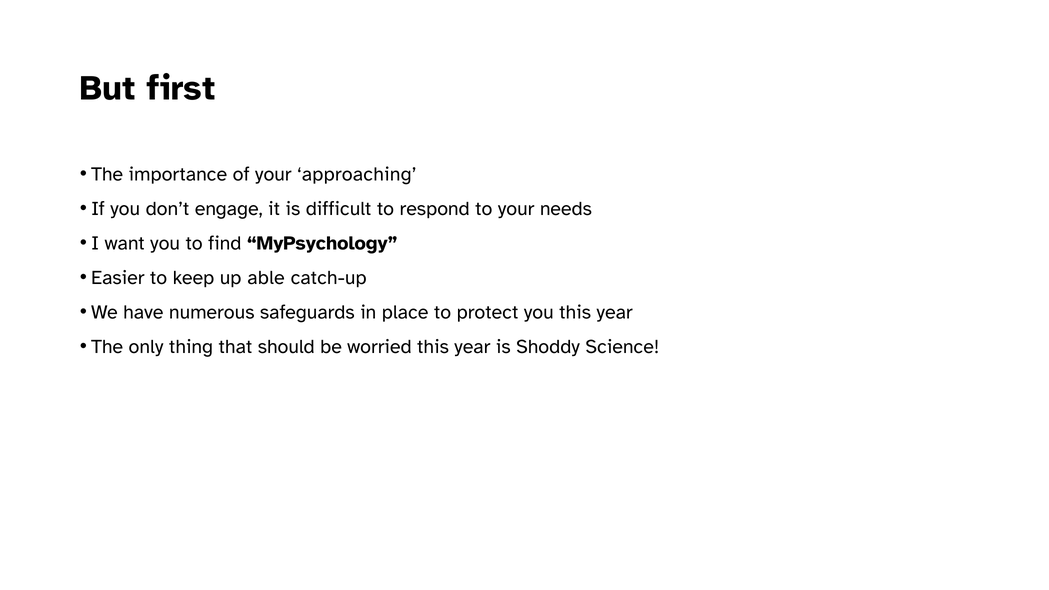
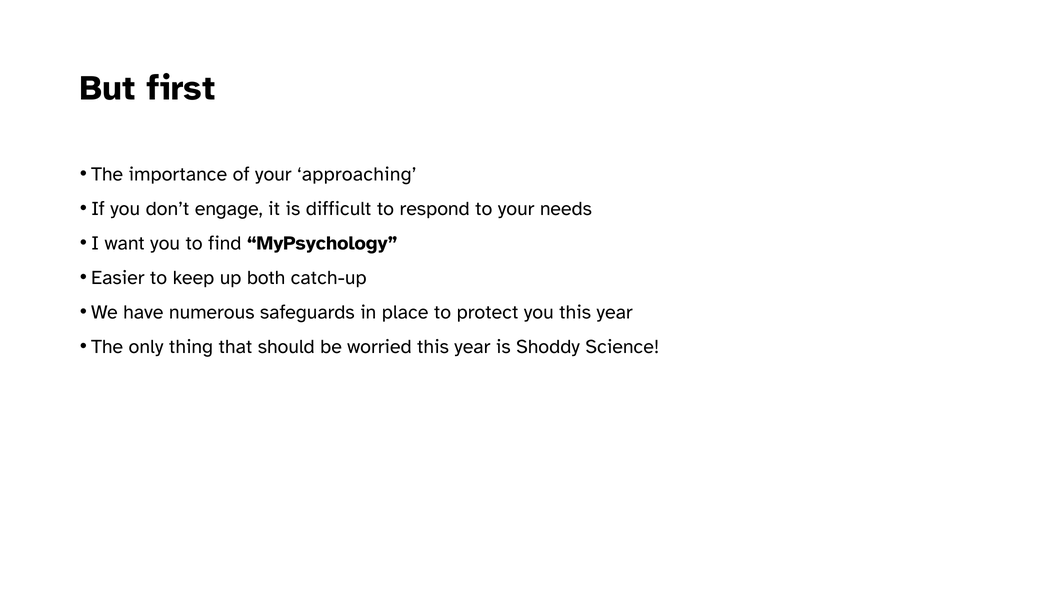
able: able -> both (266, 278)
